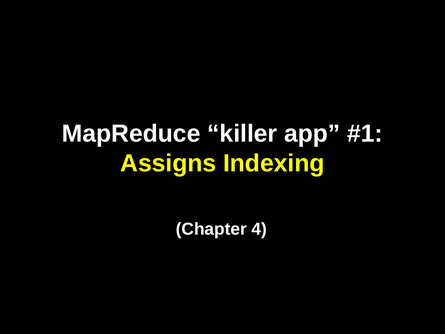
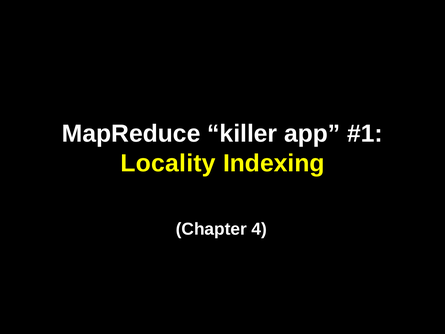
Assigns: Assigns -> Locality (168, 163)
